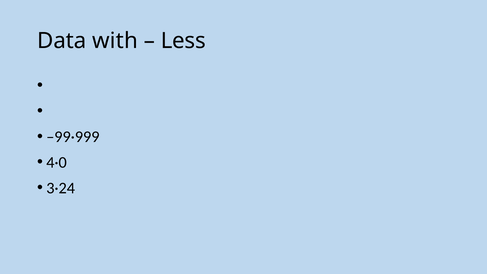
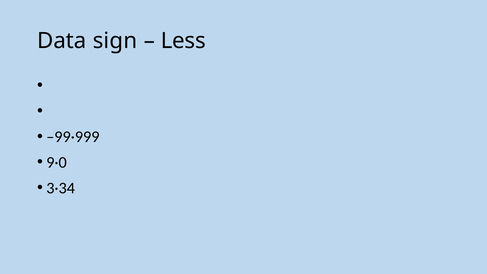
with: with -> sign (115, 41)
4·0: 4·0 -> 9·0 (57, 162)
3·24: 3·24 -> 3·34 (61, 188)
